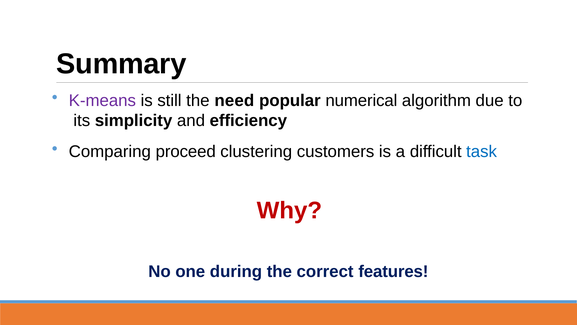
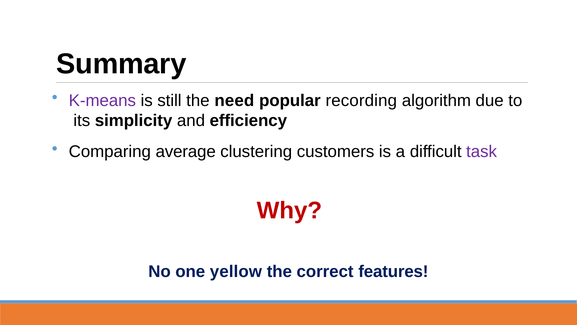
numerical: numerical -> recording (361, 100)
proceed: proceed -> average (186, 152)
task colour: blue -> purple (482, 152)
during: during -> yellow (236, 271)
